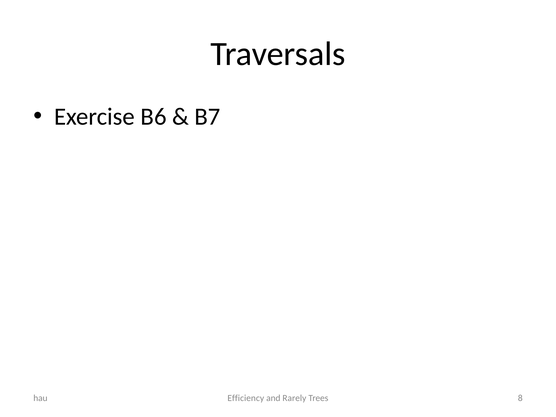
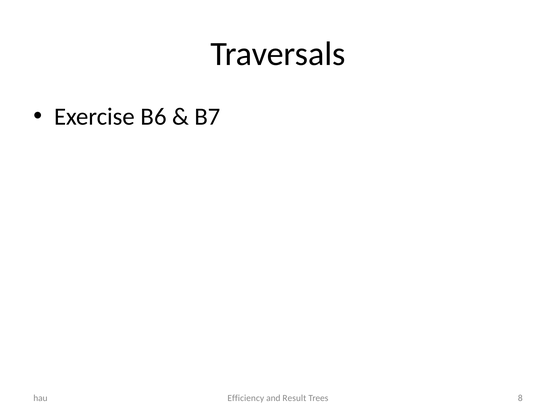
Rarely: Rarely -> Result (294, 398)
